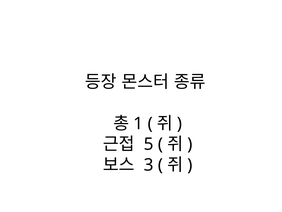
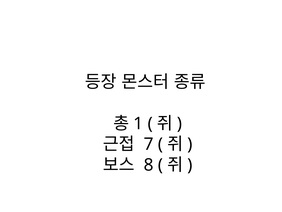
5: 5 -> 7 (149, 144)
3: 3 -> 8 (149, 165)
